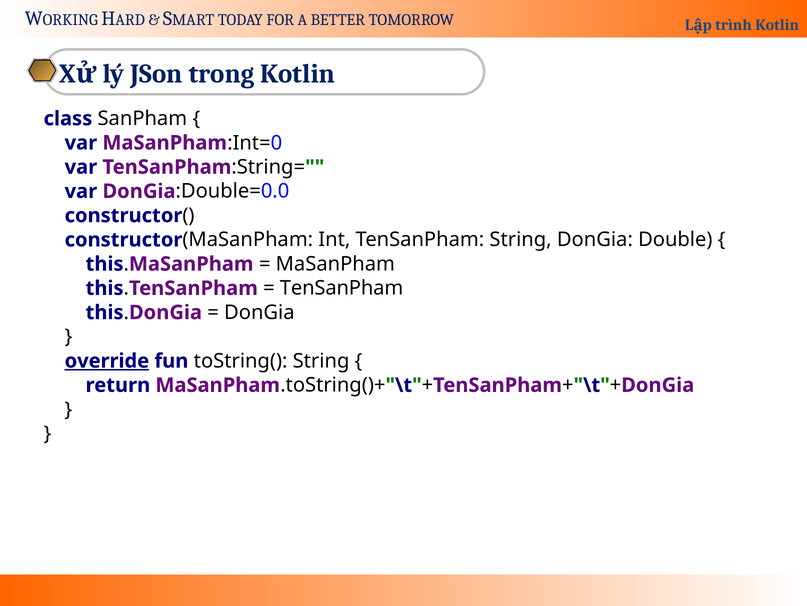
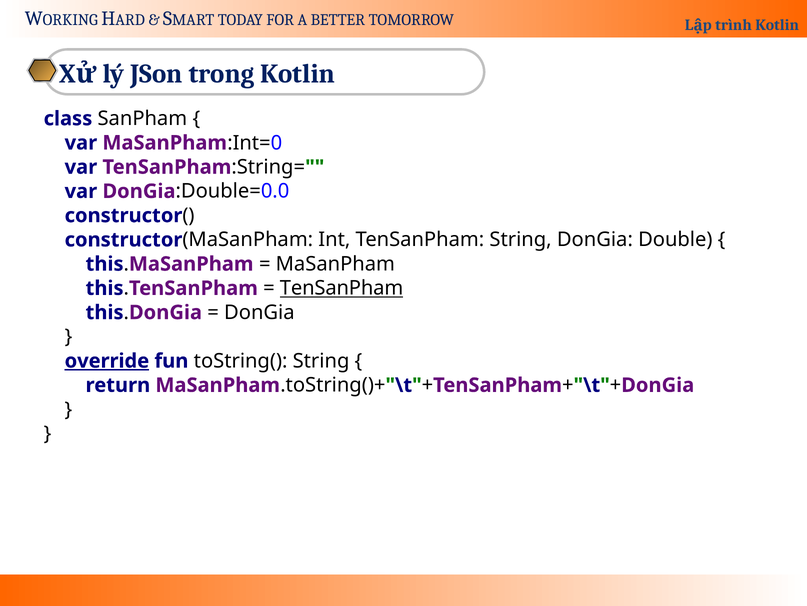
TenSanPham underline: none -> present (342, 288)
